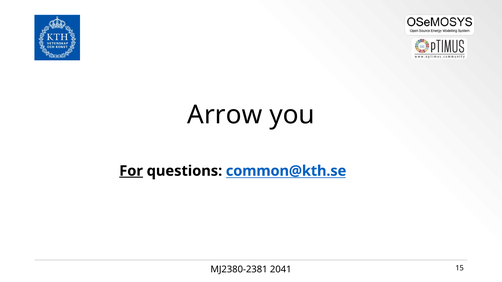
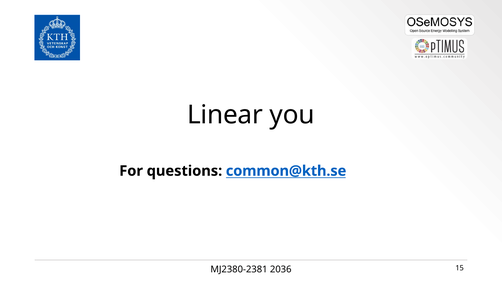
Arrow: Arrow -> Linear (225, 115)
For underline: present -> none (131, 171)
2041: 2041 -> 2036 (281, 270)
